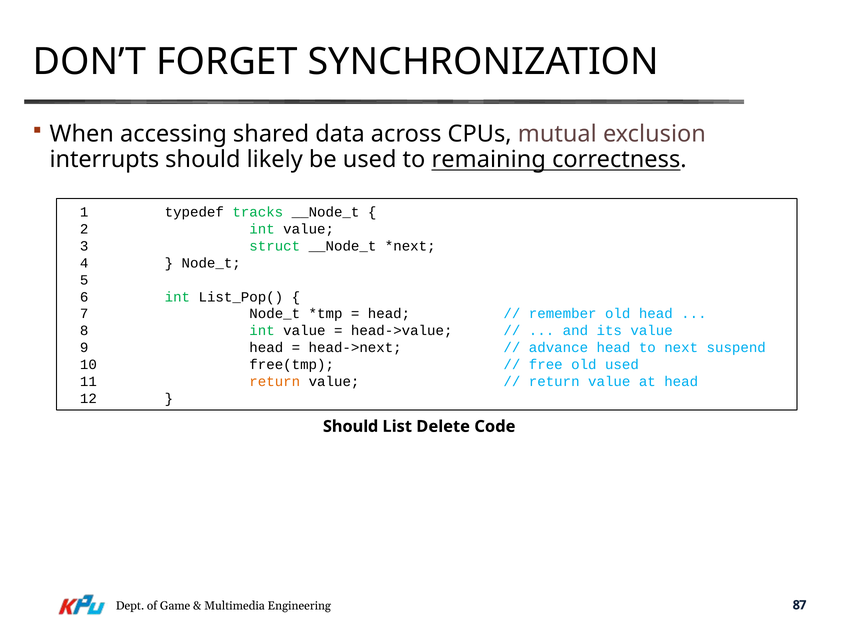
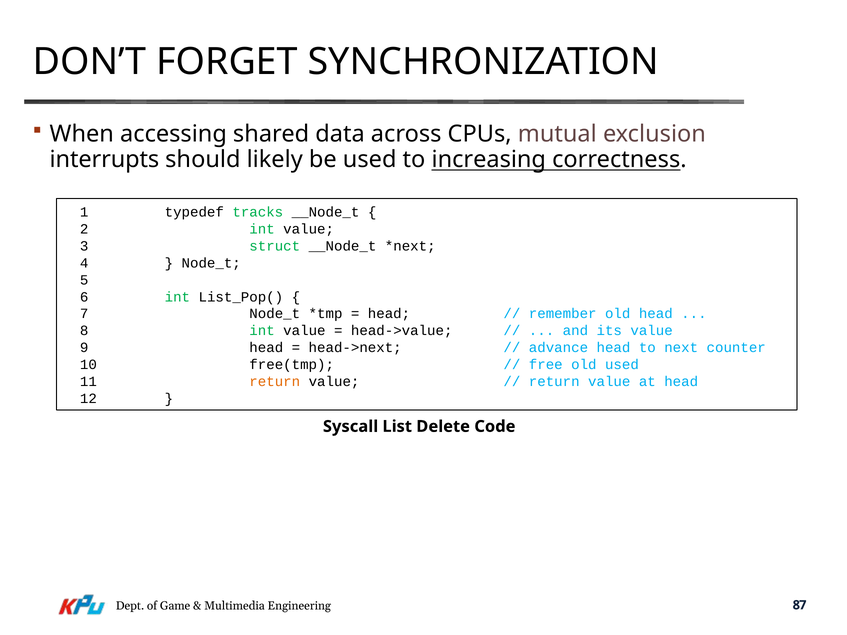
remaining: remaining -> increasing (489, 159)
suspend: suspend -> counter (736, 348)
Should: Should -> Syscall (350, 427)
